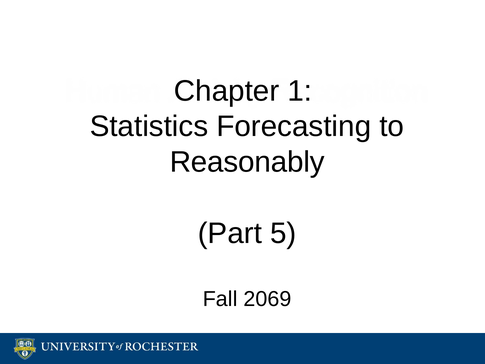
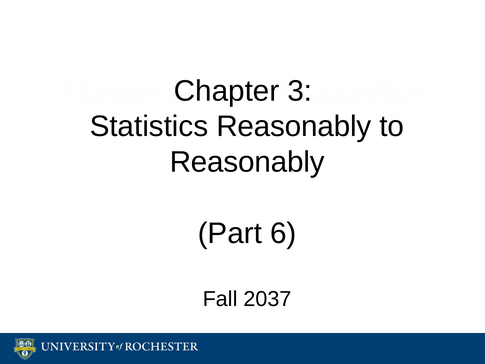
1: 1 -> 3 (300, 91)
Statistics Forecasting: Forecasting -> Reasonably (294, 126)
5: 5 -> 6 (283, 233)
2069: 2069 -> 2037 (267, 299)
